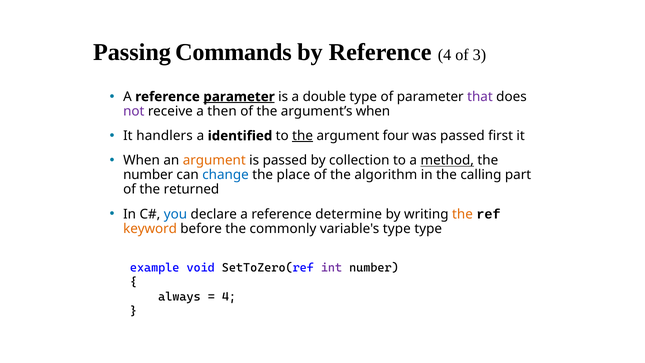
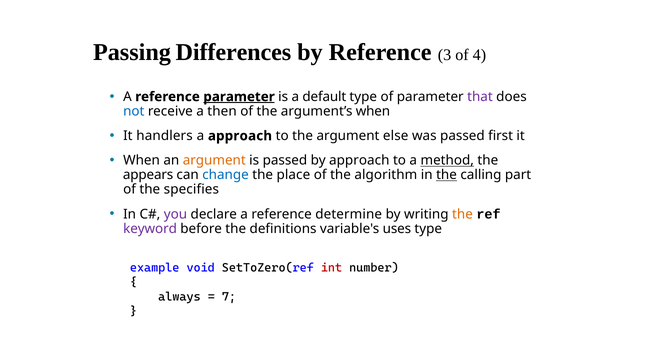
Commands: Commands -> Differences (233, 52)
Reference 4: 4 -> 3 (445, 55)
3: 3 -> 4 (479, 55)
double: double -> default (324, 97)
not colour: purple -> blue (134, 111)
a identified: identified -> approach (240, 136)
the underline: present -> none (303, 136)
four: four -> else (396, 136)
by collection: collection -> approach (359, 160)
number: number -> appears (148, 175)
the underline: none -> present (447, 175)
returned: returned -> specifies (191, 189)
you colour: blue -> purple (175, 214)
keyword colour: orange -> purple (150, 228)
commonly: commonly -> definitions (283, 228)
variable's type: type -> uses (397, 228)
int colour: purple -> red (332, 268)
4: 4 -> 7 (229, 297)
